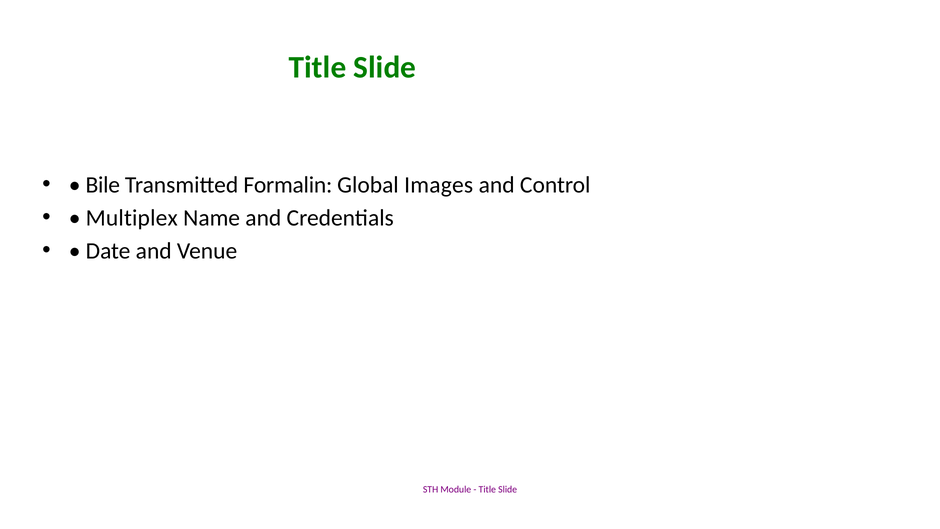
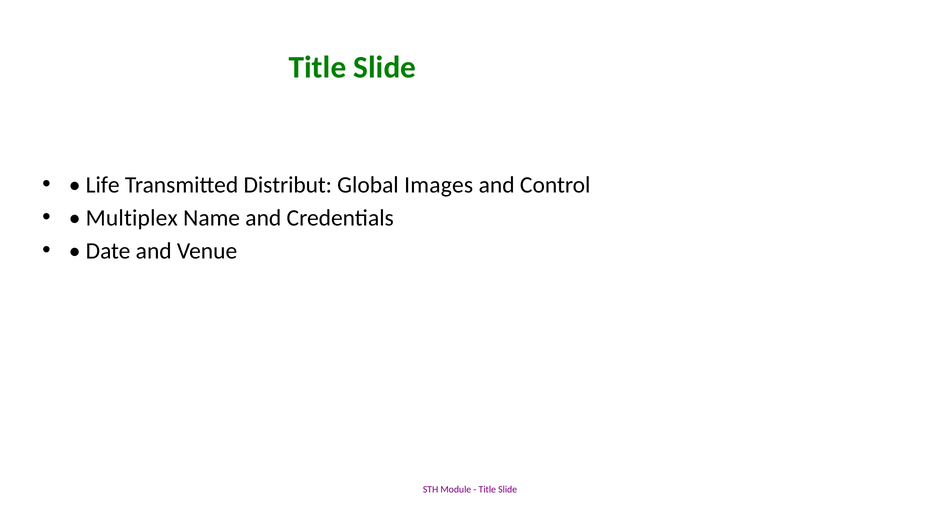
Bile: Bile -> Life (103, 185)
Formalin: Formalin -> Distribut (288, 185)
